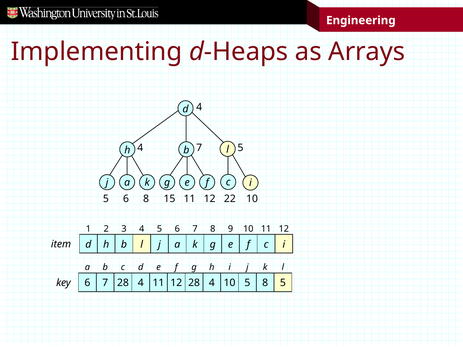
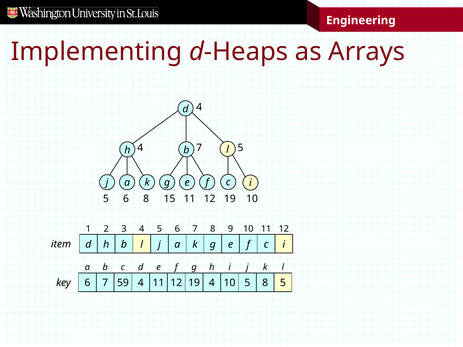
15 11 12 22: 22 -> 19 (230, 199)
7 28: 28 -> 59 (123, 283)
4 11 12 28: 28 -> 19 (194, 283)
